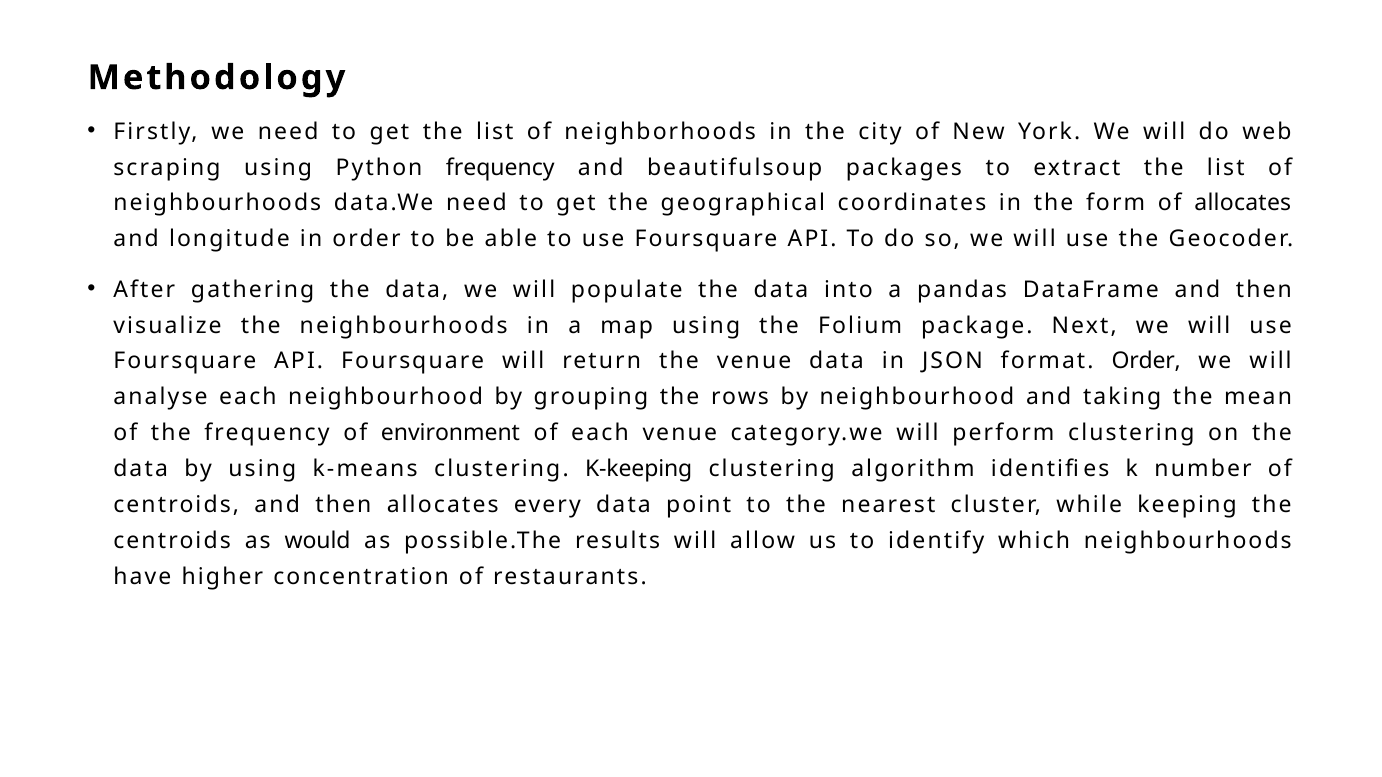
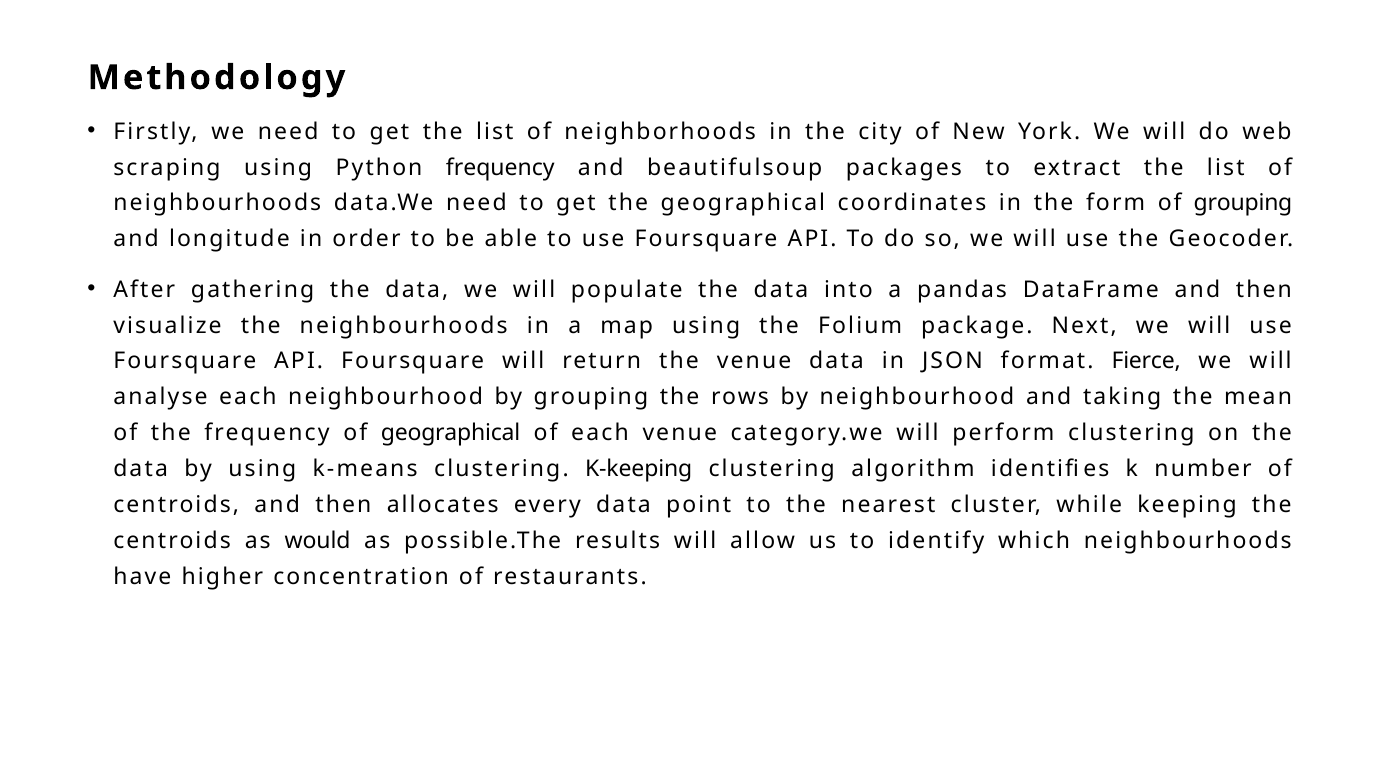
of allocates: allocates -> grouping (1243, 203)
format Order: Order -> Fierce (1146, 362)
of environment: environment -> geographical (451, 433)
